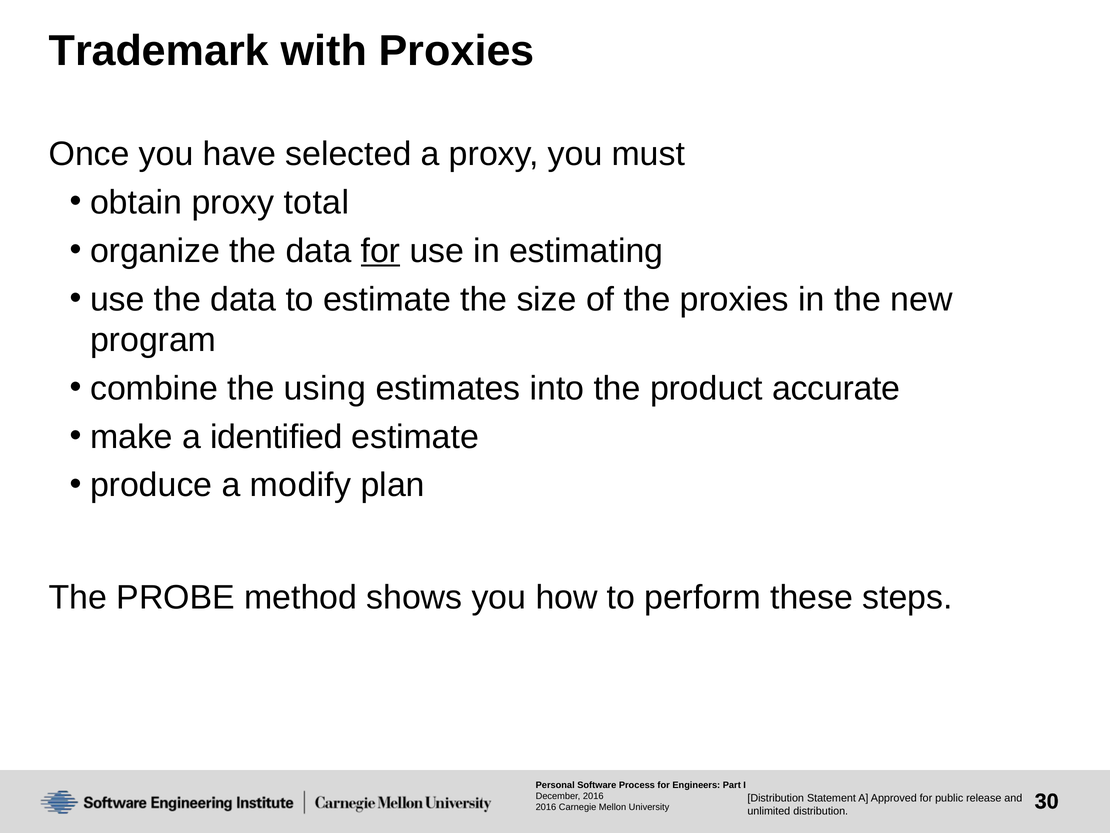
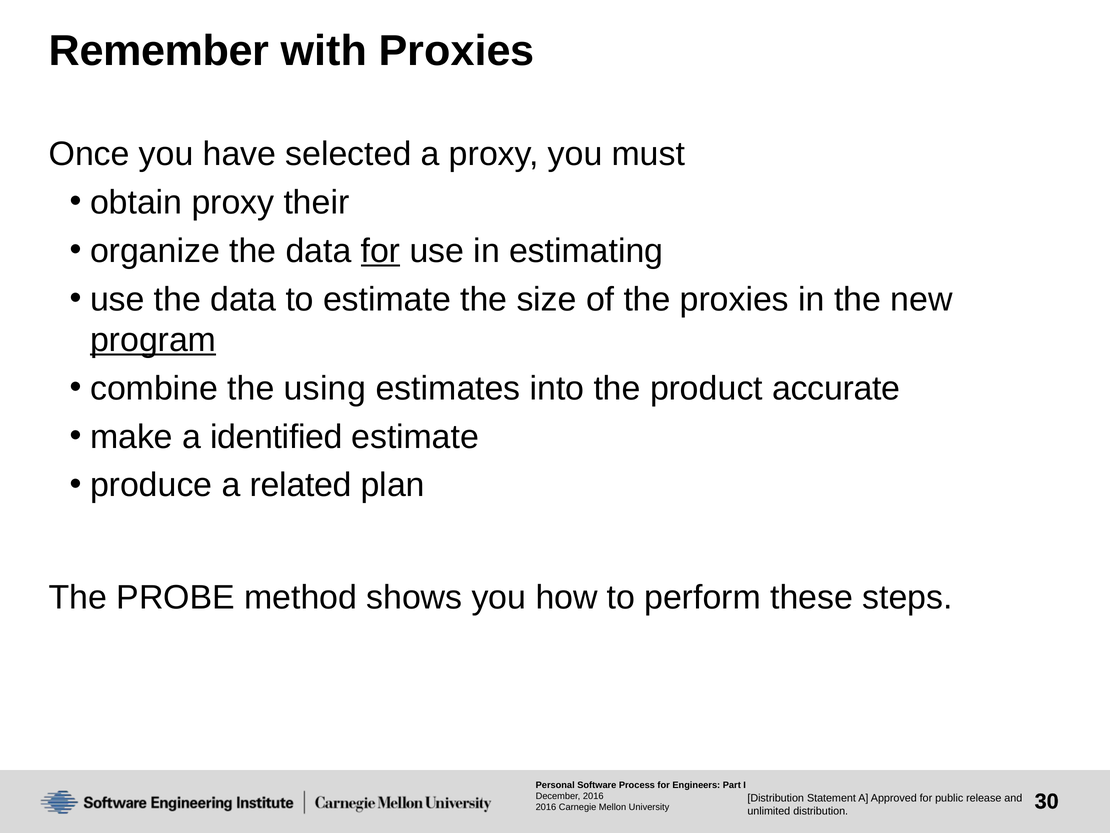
Trademark: Trademark -> Remember (159, 51)
total: total -> their (317, 202)
program underline: none -> present (153, 340)
modify: modify -> related (301, 485)
